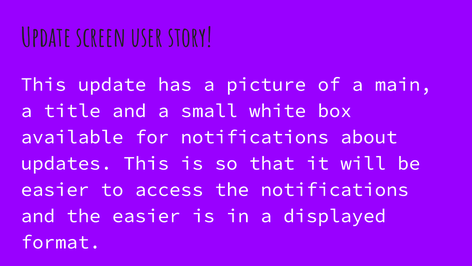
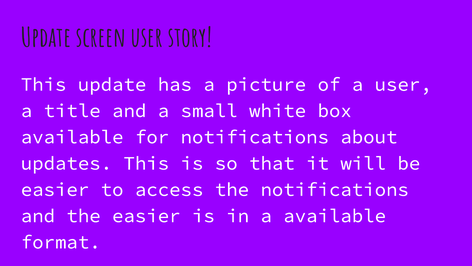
a main: main -> user (403, 84)
a displayed: displayed -> available (335, 215)
